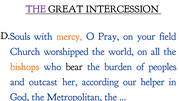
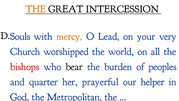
THE colour: purple -> orange (36, 9)
Pray: Pray -> Lead (109, 36)
field: field -> very (168, 36)
bishops colour: orange -> red (25, 66)
outcast: outcast -> quarter (43, 82)
according: according -> prayerful (100, 82)
